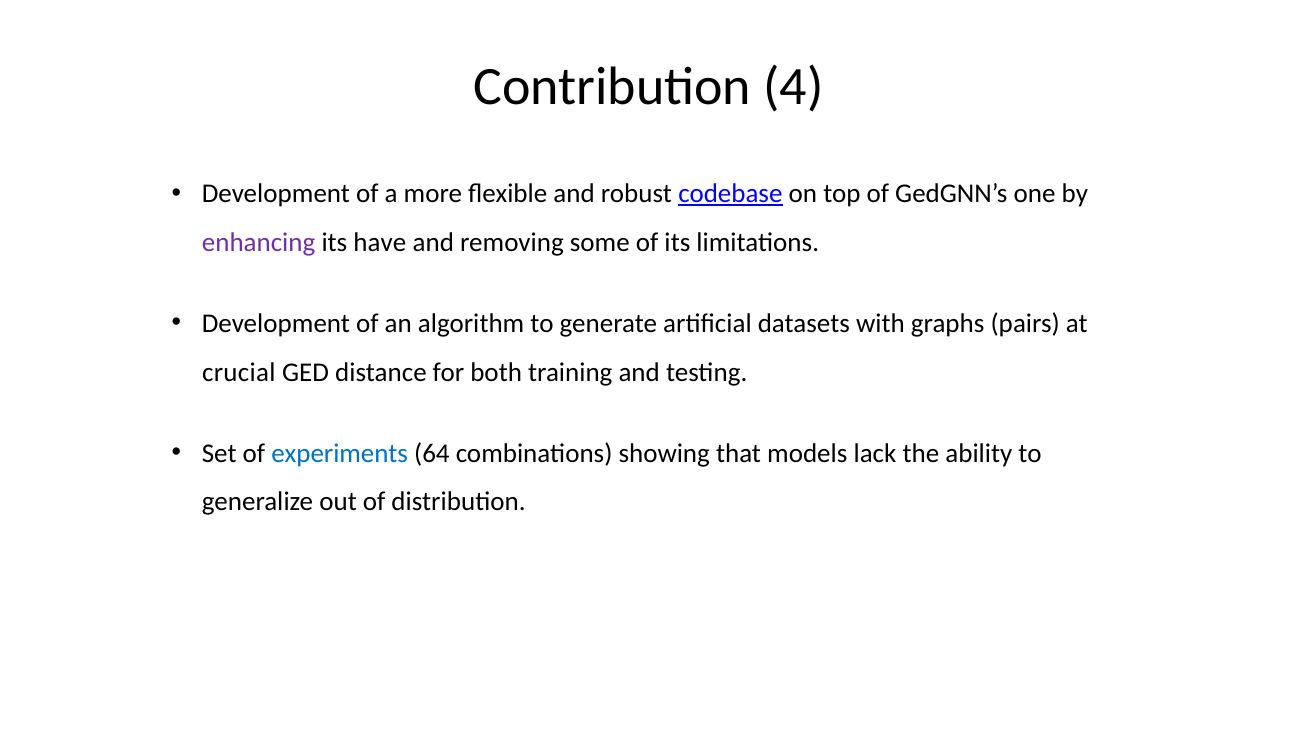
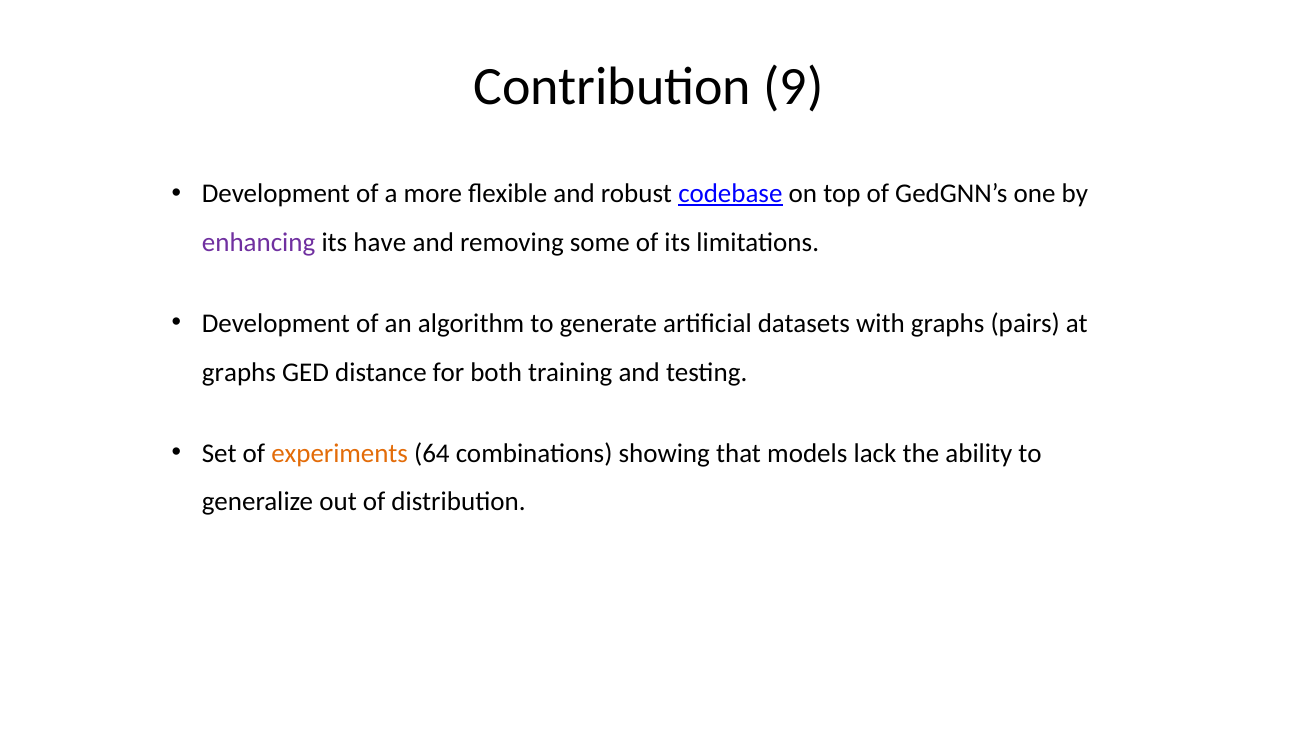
4: 4 -> 9 (793, 86)
crucial: crucial -> graphs (239, 372)
experiments colour: blue -> orange (340, 453)
